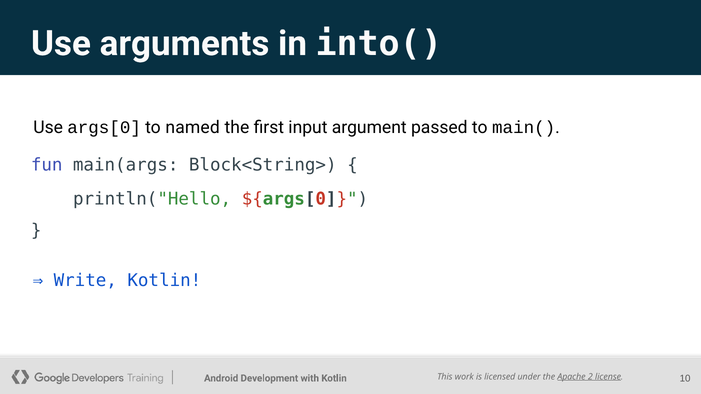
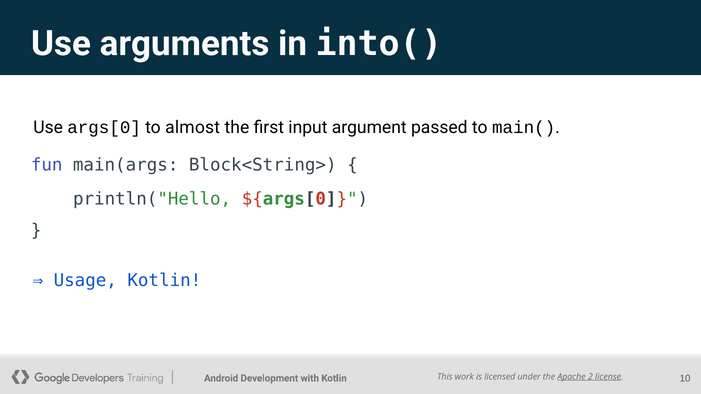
named: named -> almost (193, 128)
Write: Write -> Usage (85, 281)
